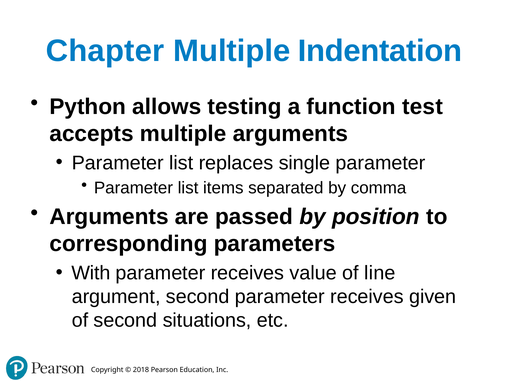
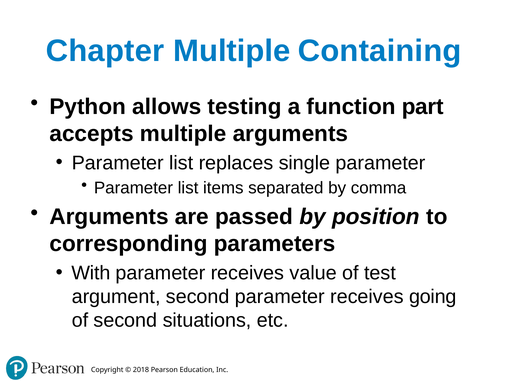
Indentation: Indentation -> Containing (380, 51)
test: test -> part (423, 107)
line: line -> test (380, 273)
given: given -> going (433, 297)
